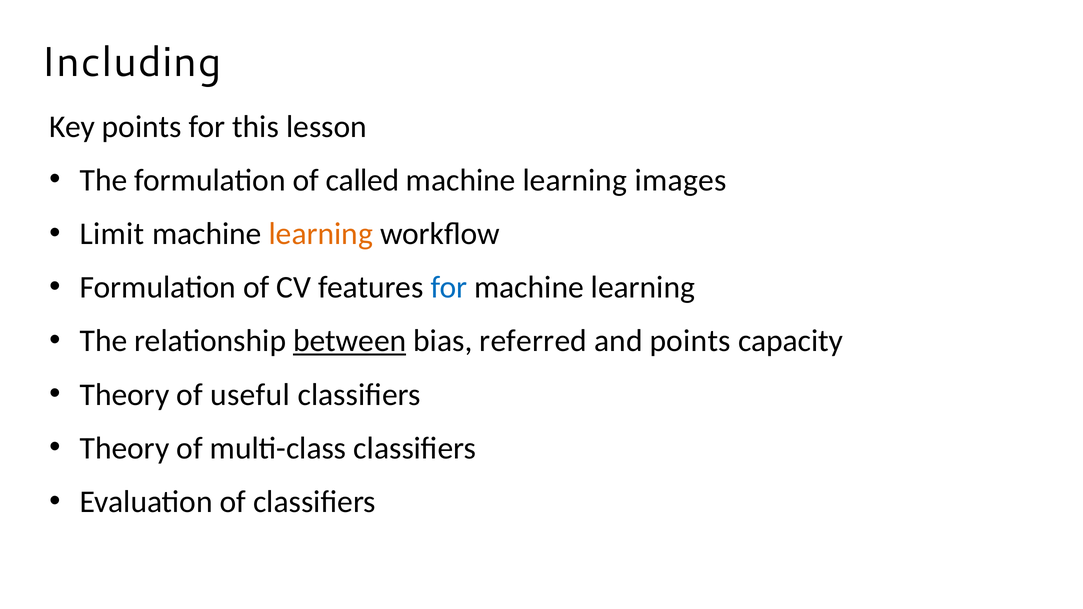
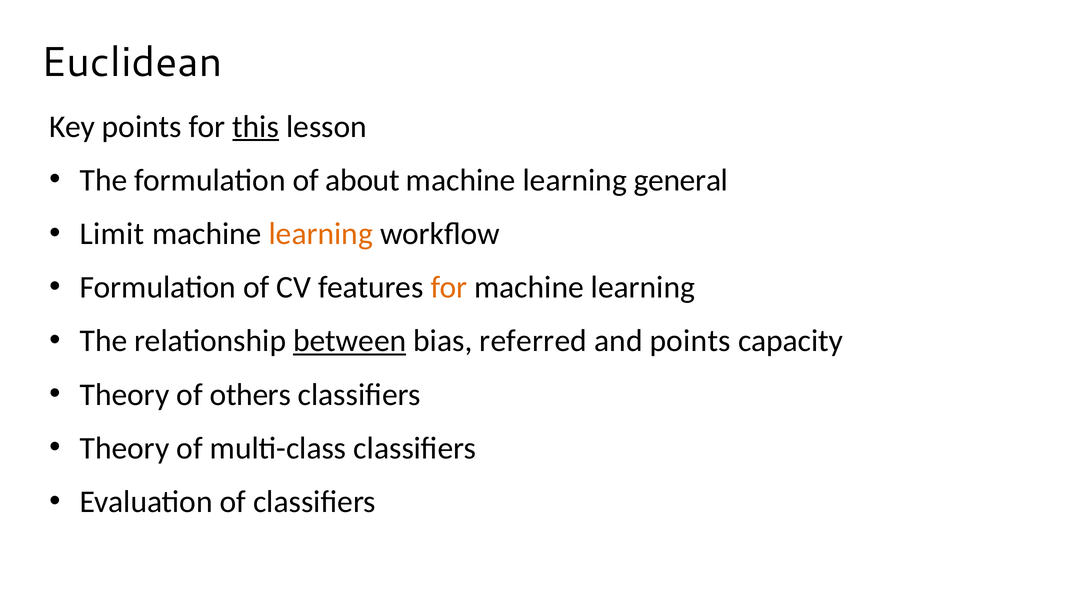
Including: Including -> Euclidean (132, 62)
this underline: none -> present (256, 127)
called: called -> about (363, 180)
images: images -> general (681, 180)
for colour: blue -> orange (449, 288)
useful: useful -> others (250, 395)
